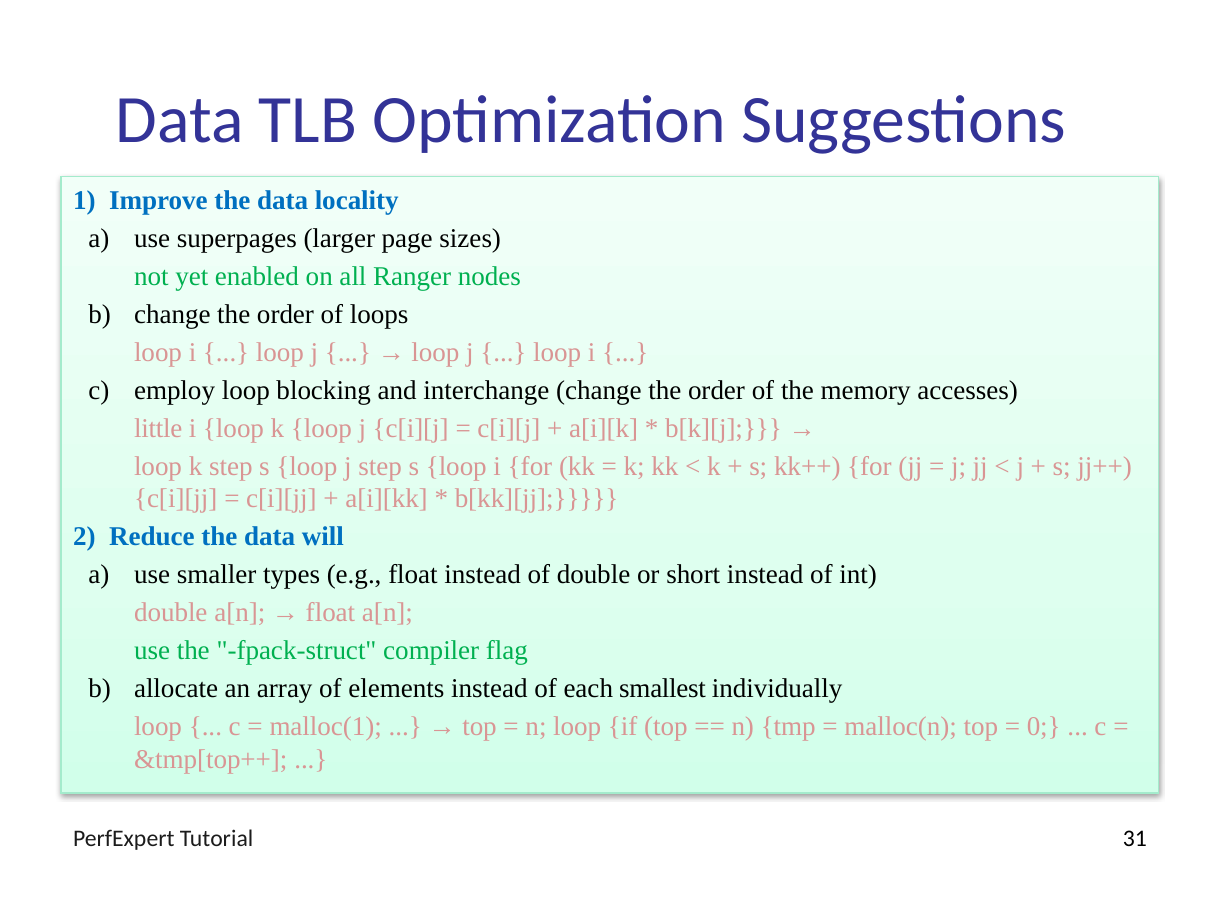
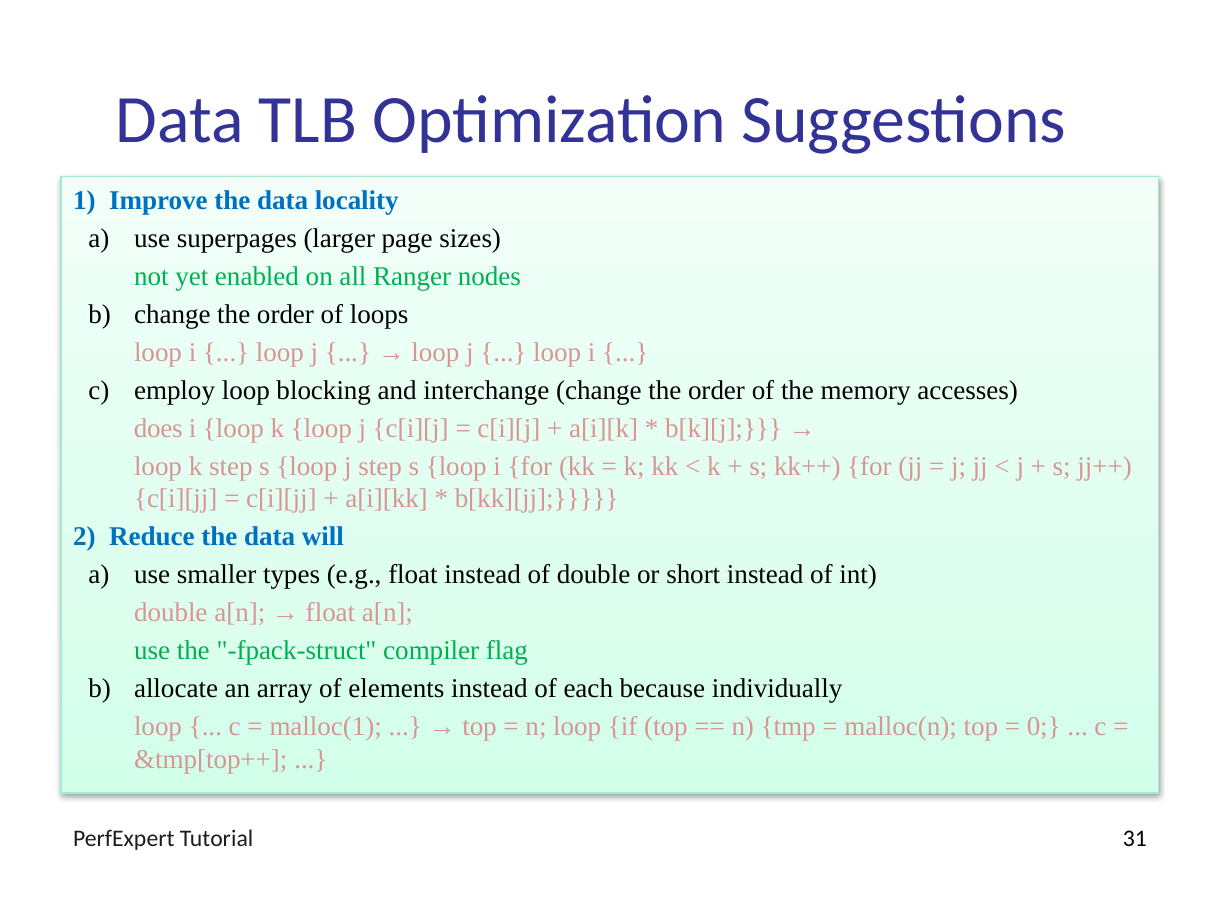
little: little -> does (158, 429)
smallest: smallest -> because (662, 689)
